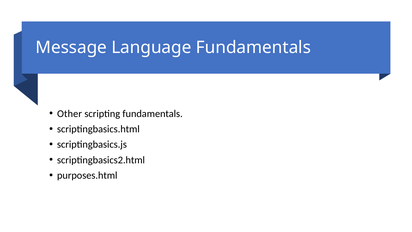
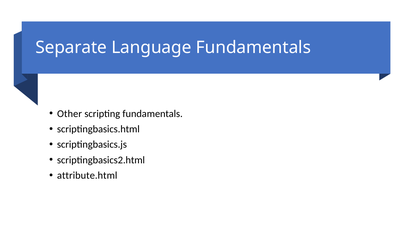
Message: Message -> Separate (71, 47)
purposes.html: purposes.html -> attribute.html (87, 175)
